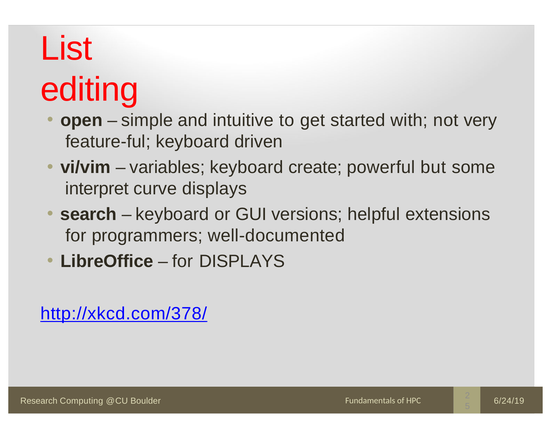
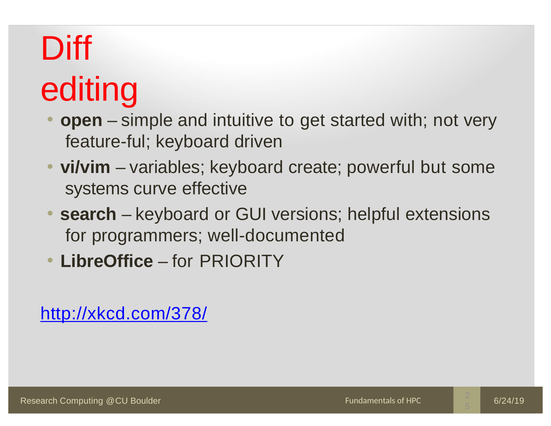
List: List -> Diff (66, 49)
interpret: interpret -> systems (97, 189)
curve displays: displays -> effective (215, 189)
for DISPLAYS: DISPLAYS -> PRIORITY (242, 261)
